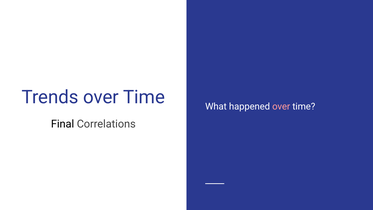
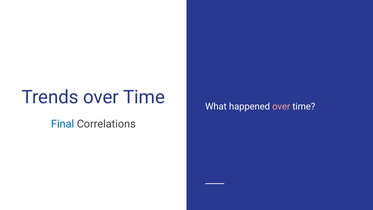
Final colour: black -> blue (63, 124)
